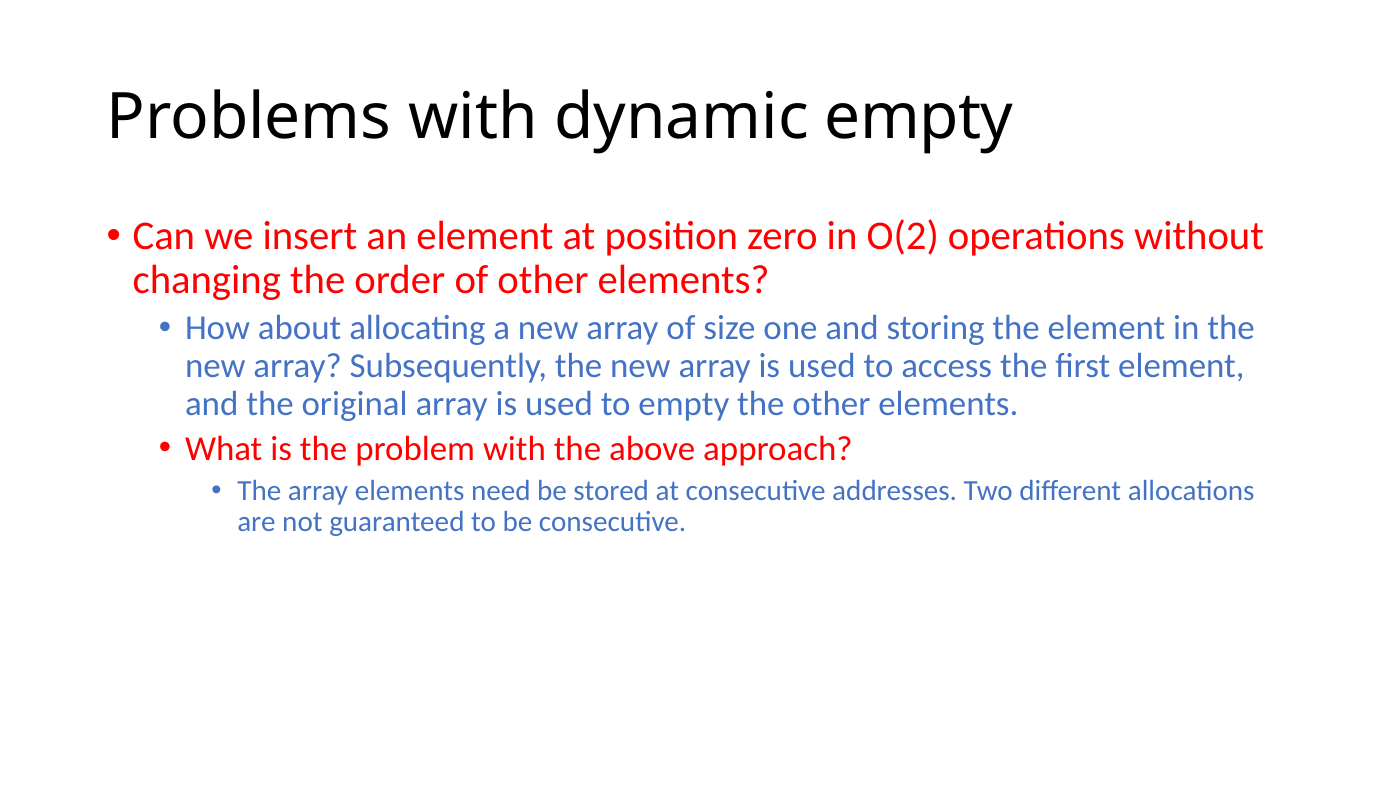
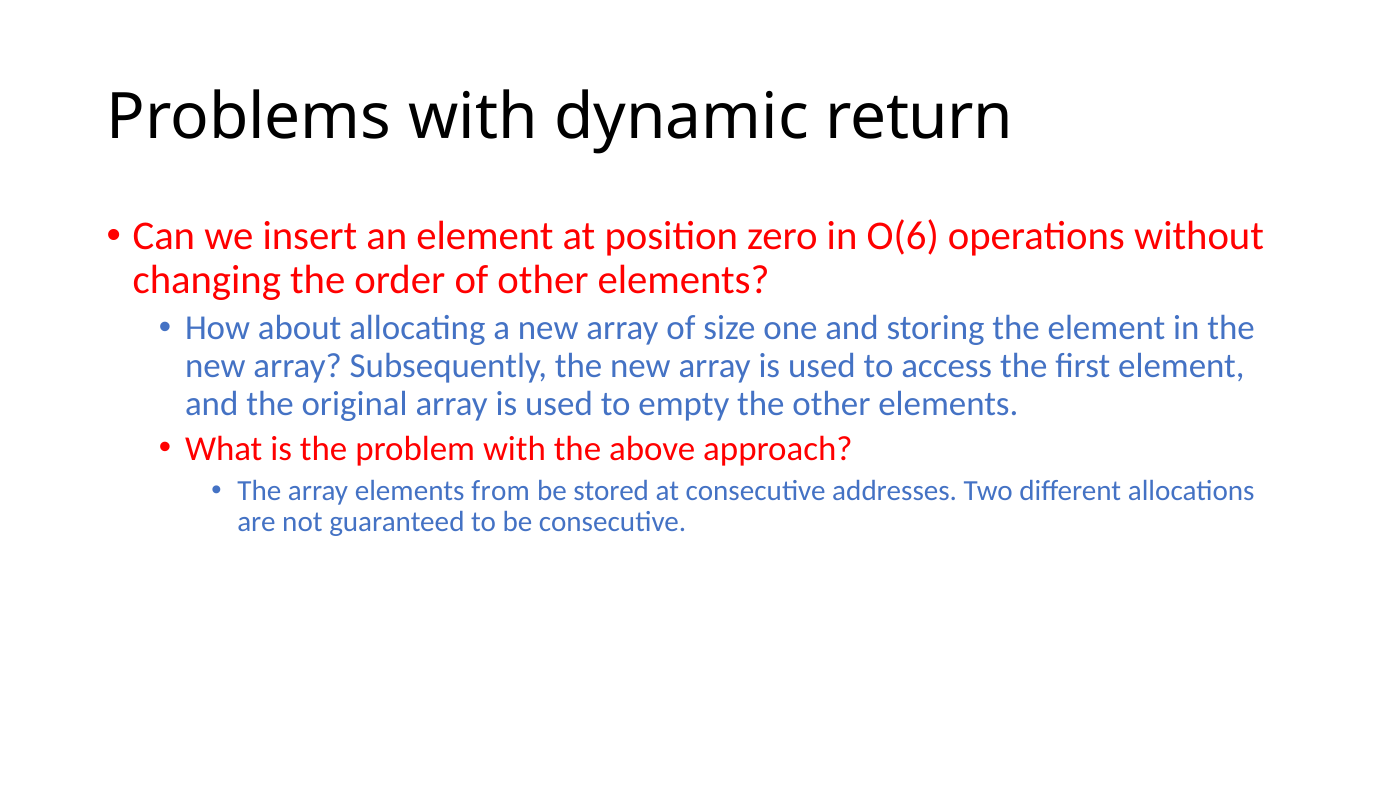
dynamic empty: empty -> return (919, 117)
O(2: O(2 -> O(6 (903, 236)
need: need -> from (501, 491)
